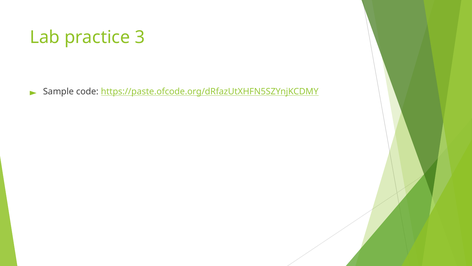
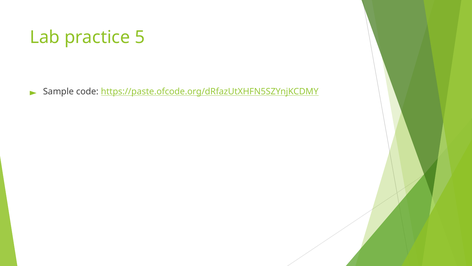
3: 3 -> 5 (140, 37)
